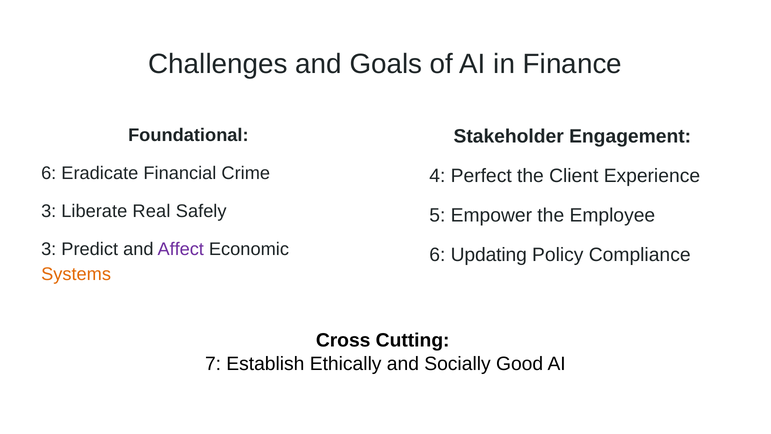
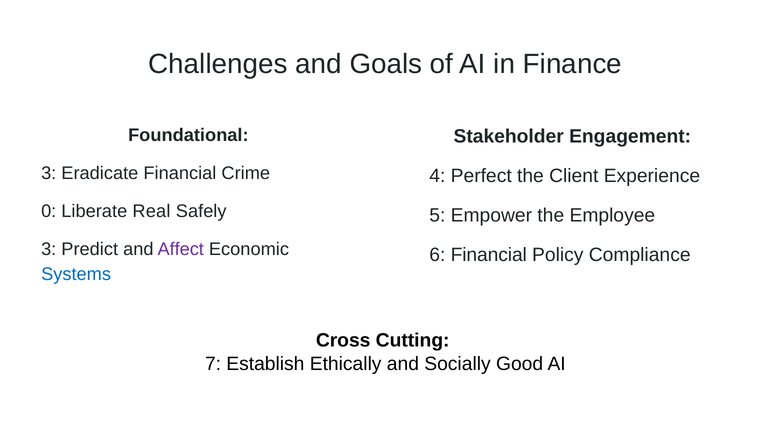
6: 6 -> 3 (49, 173)
3: 3 -> 0 (49, 211)
6 Updating: Updating -> Financial (489, 255)
Systems colour: orange -> blue (76, 274)
